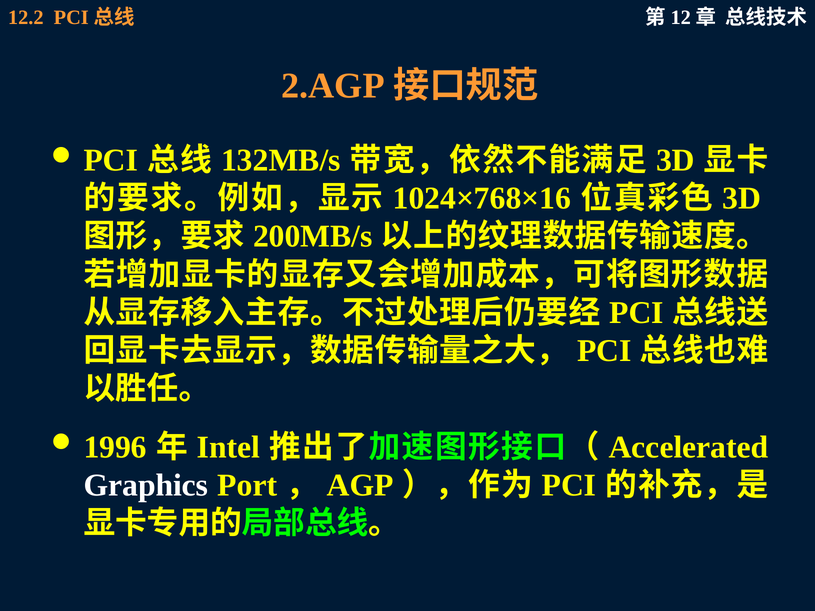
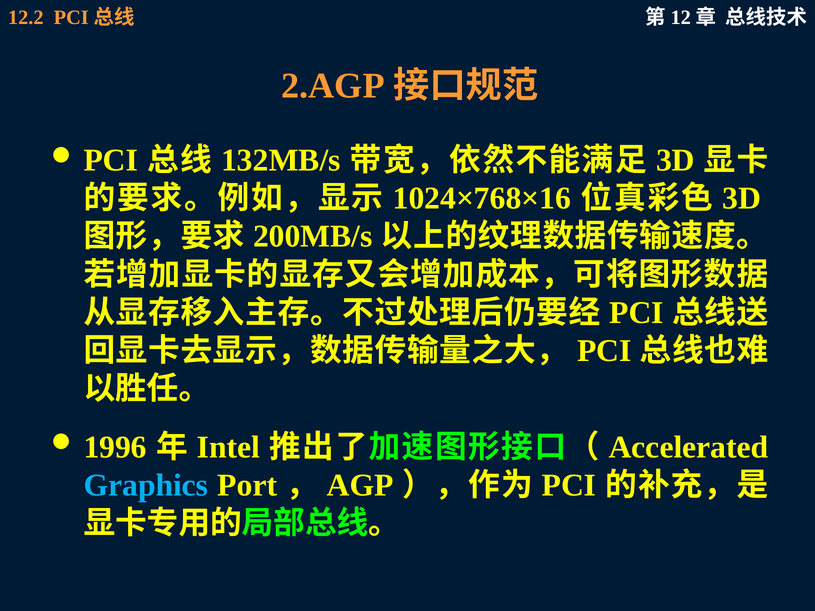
Graphics colour: white -> light blue (146, 485)
